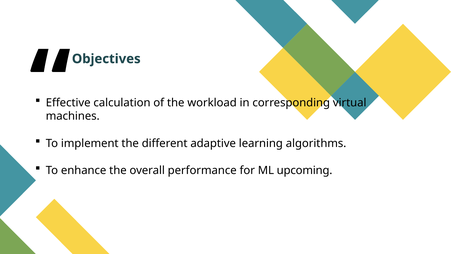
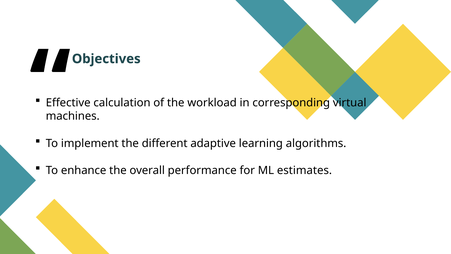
upcoming: upcoming -> estimates (304, 170)
